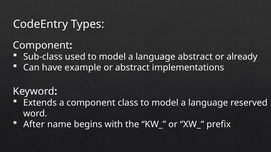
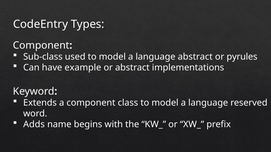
already: already -> pyrules (242, 57)
After: After -> Adds (34, 125)
